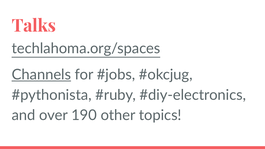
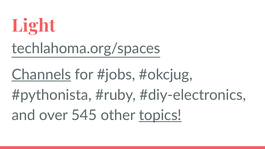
Talks: Talks -> Light (34, 26)
190: 190 -> 545 (84, 115)
topics underline: none -> present (160, 115)
